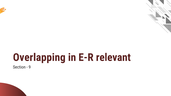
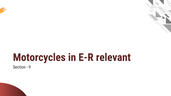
Overlapping: Overlapping -> Motorcycles (39, 58)
